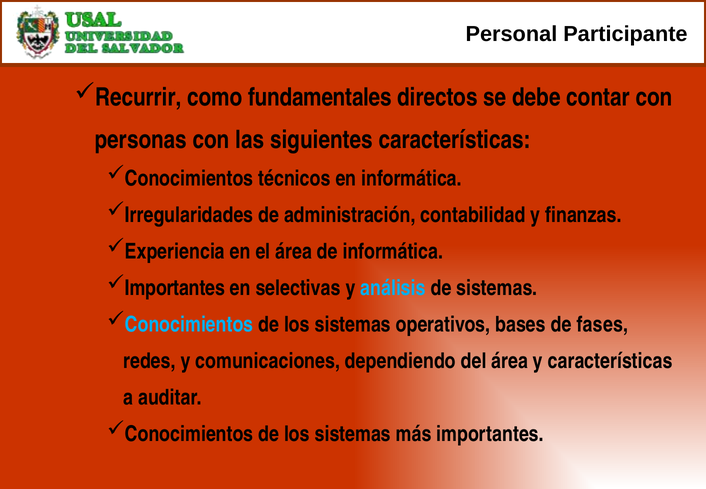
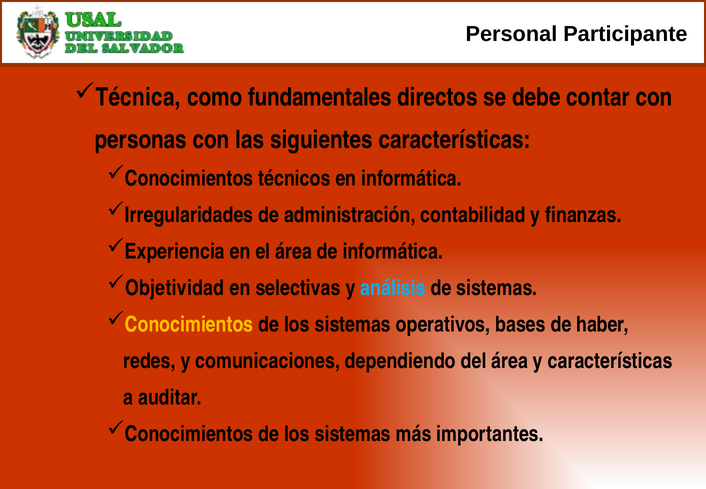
Recurrir: Recurrir -> Técnica (138, 97)
Importantes: Importantes -> Objetividad (175, 288)
Conocimientos colour: light blue -> yellow (189, 324)
fases: fases -> haber (603, 324)
